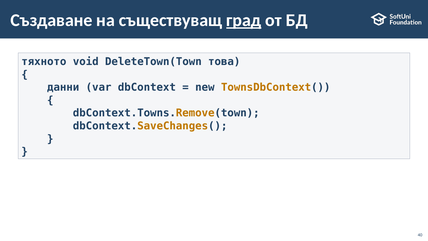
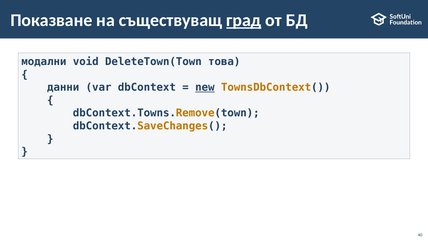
Създаване: Създаване -> Показване (51, 20)
тяхното: тяхното -> модални (44, 62)
new underline: none -> present (205, 87)
